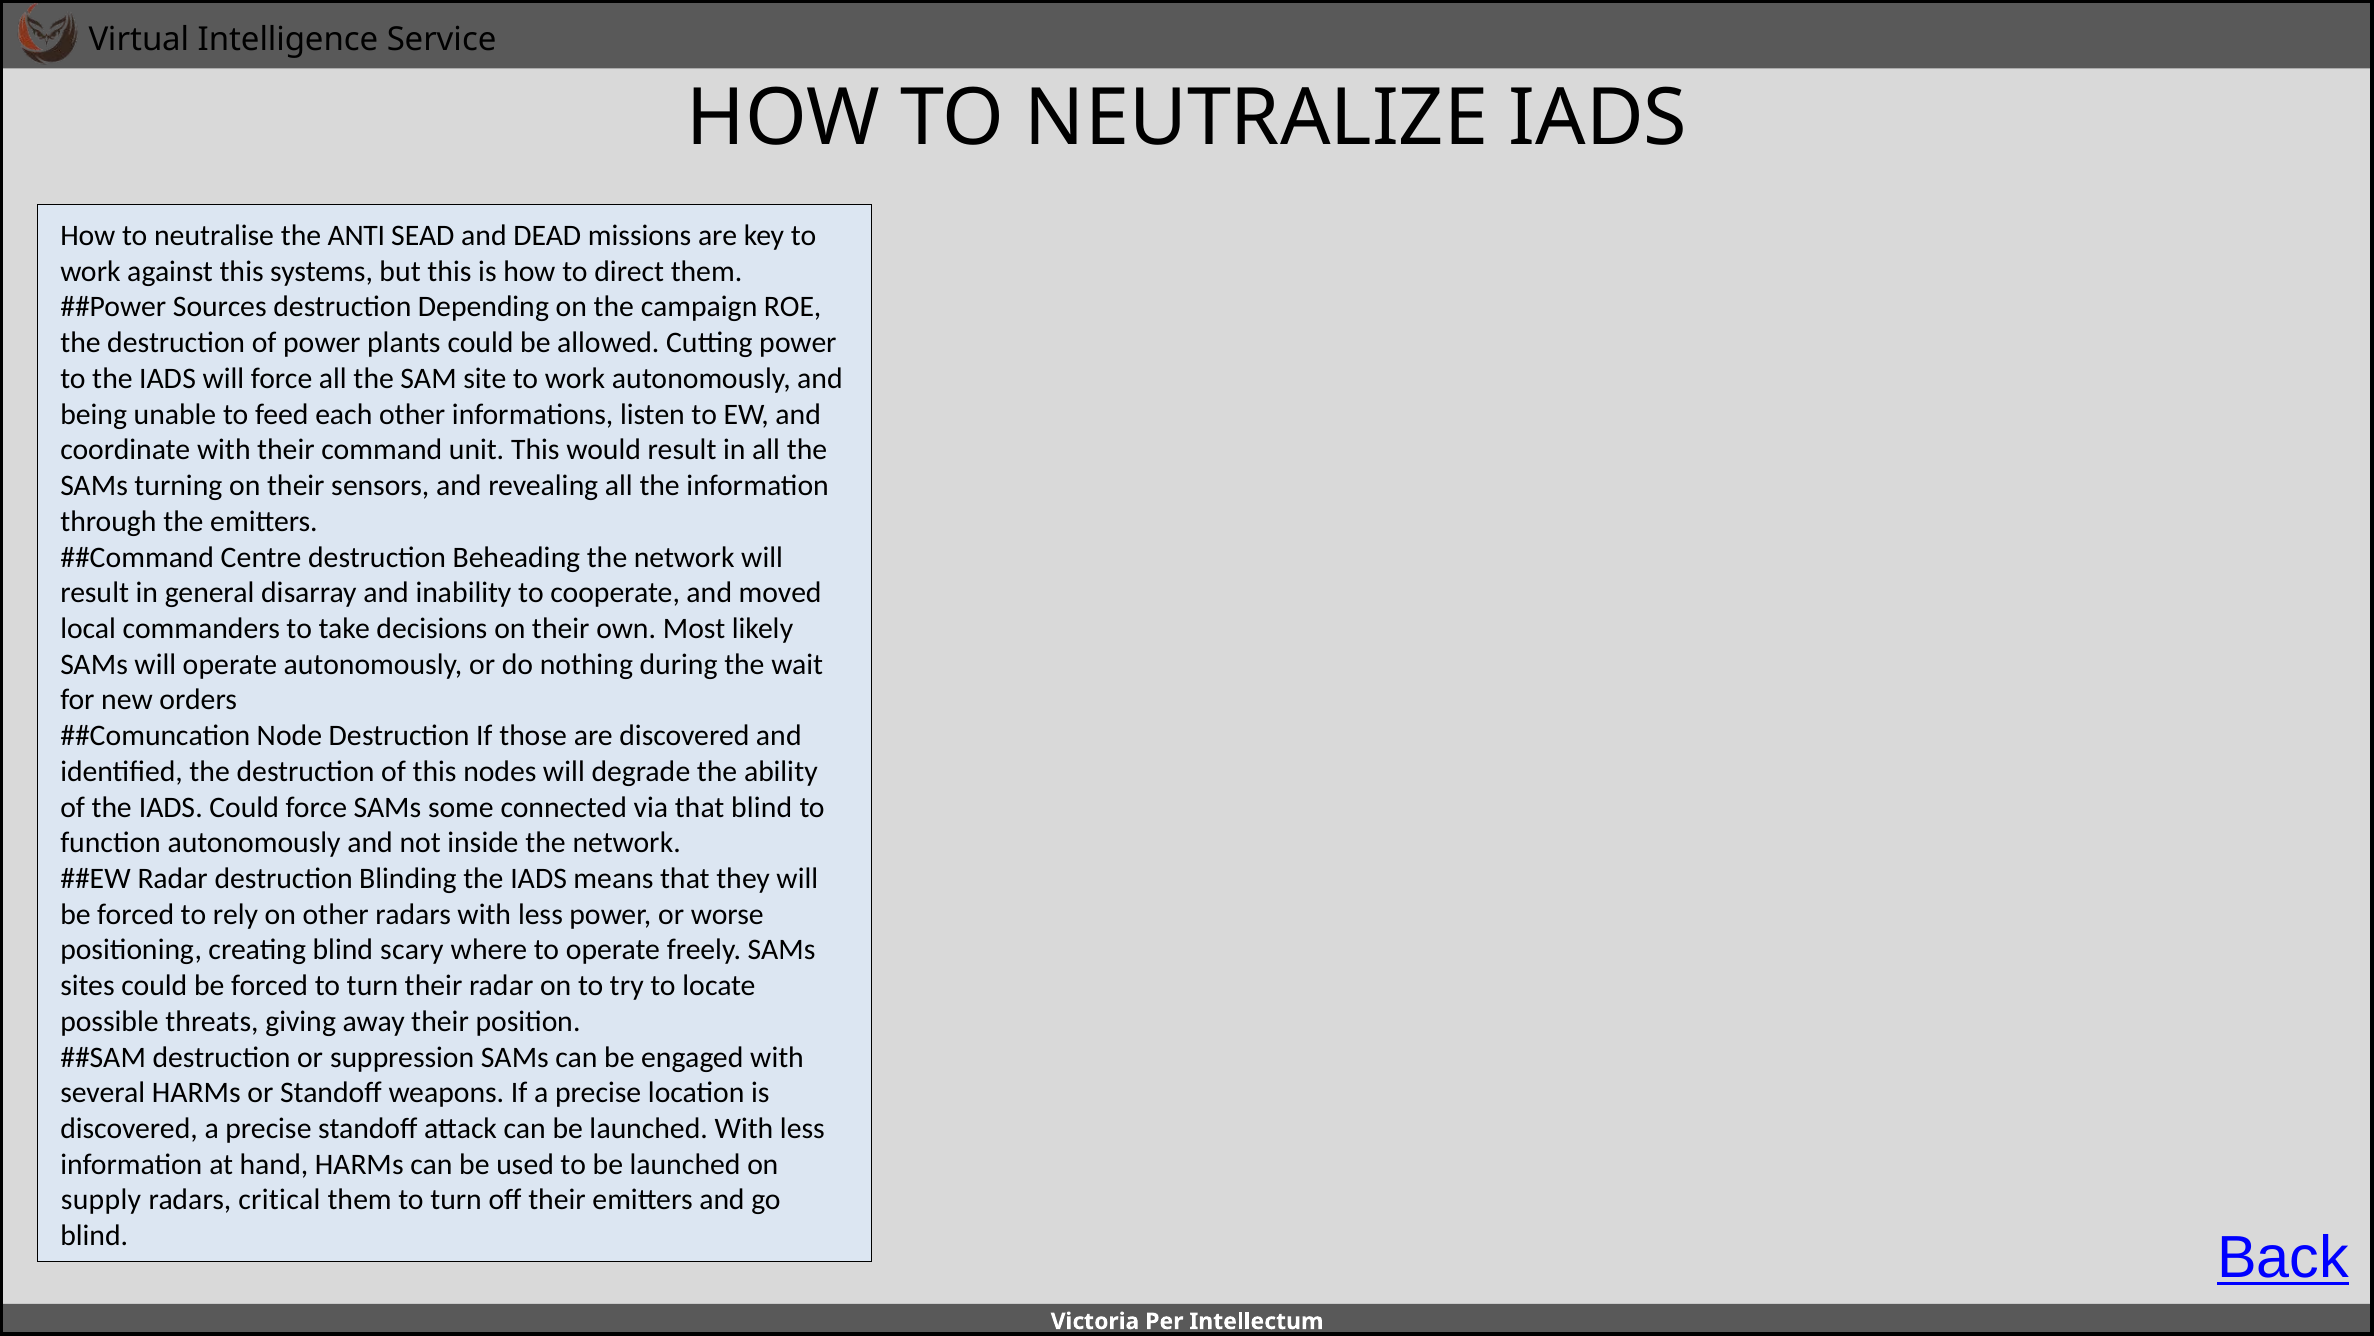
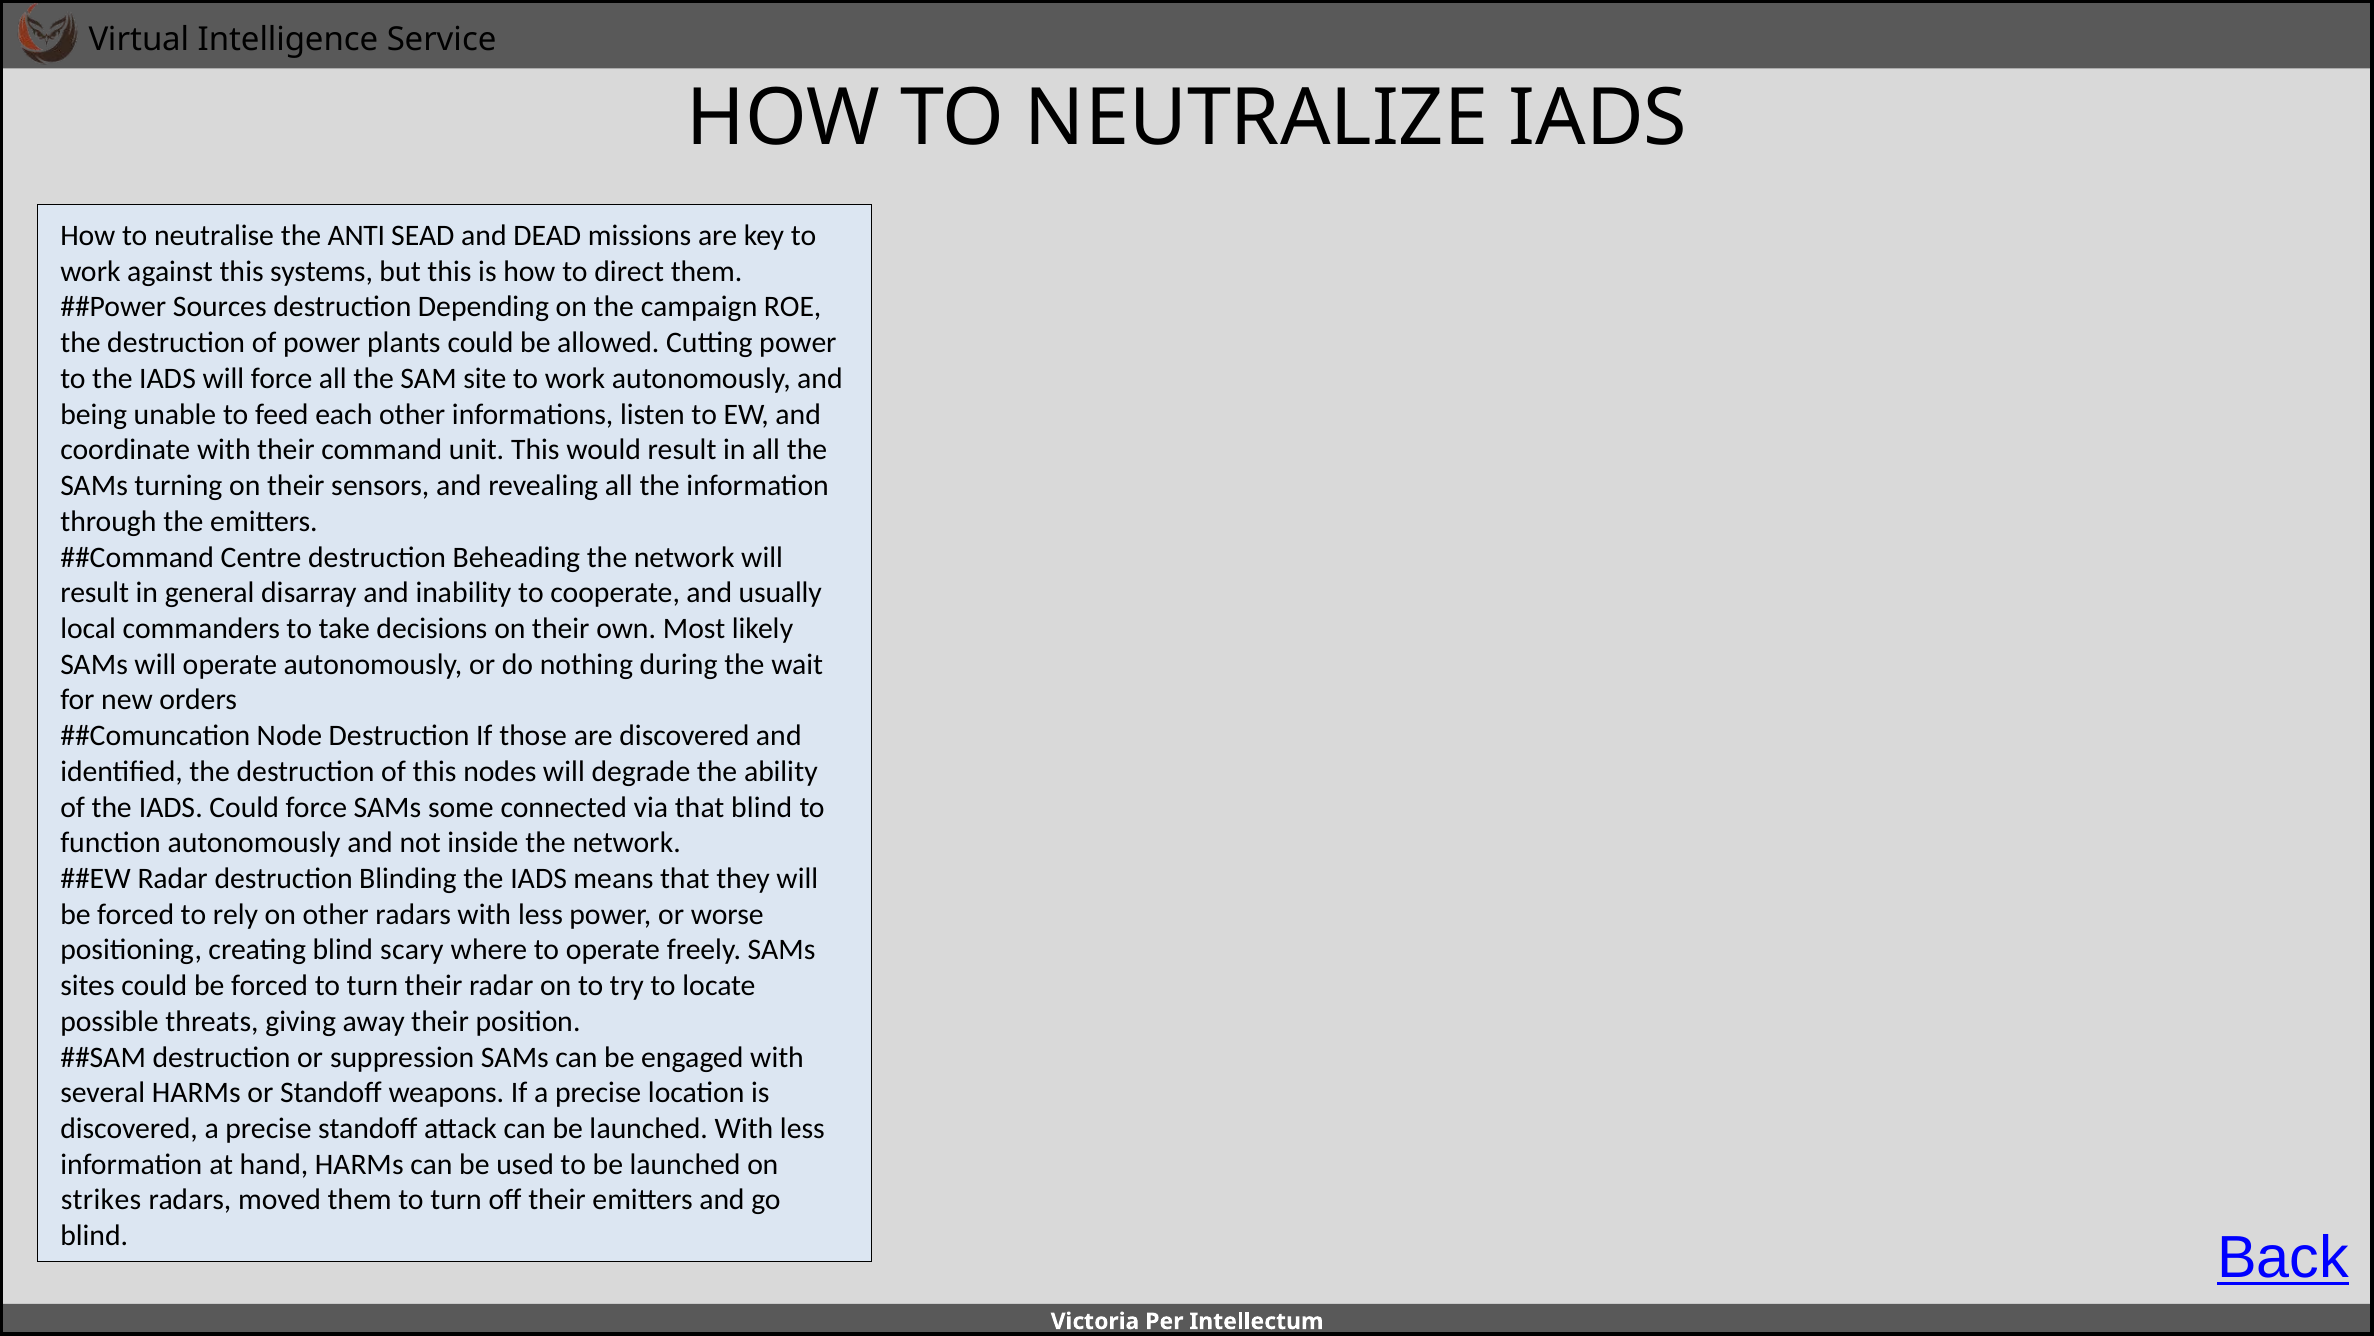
moved: moved -> usually (780, 593)
supply: supply -> strikes (101, 1200)
critical: critical -> moved (280, 1200)
